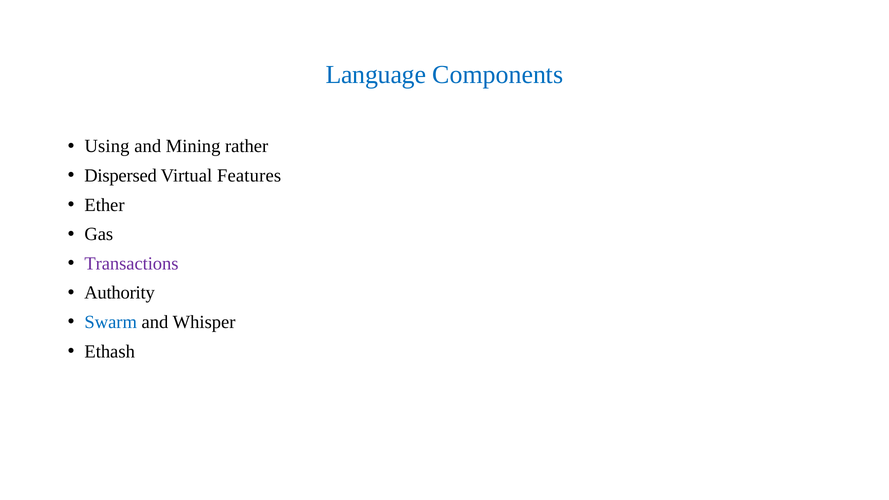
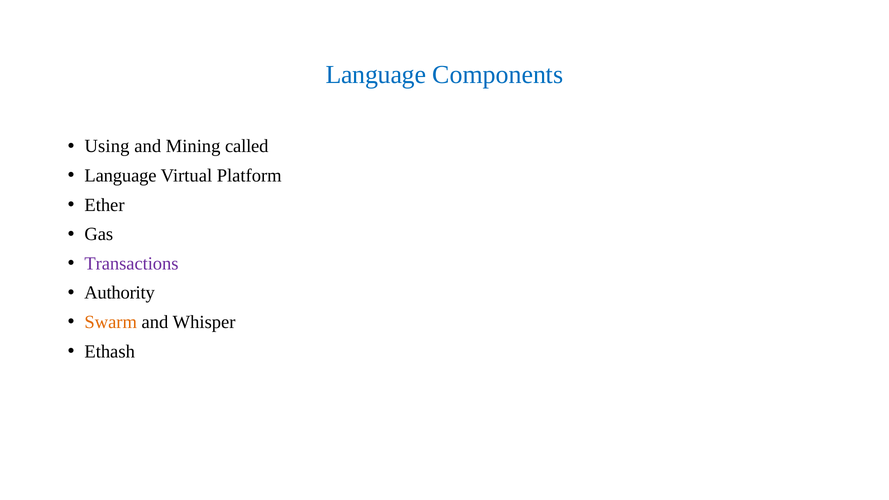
rather: rather -> called (247, 146)
Dispersed: Dispersed -> Language (121, 176)
Features: Features -> Platform (249, 176)
Swarm colour: blue -> orange (111, 322)
